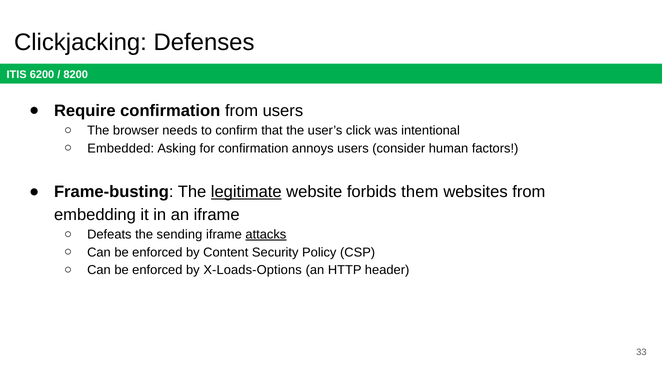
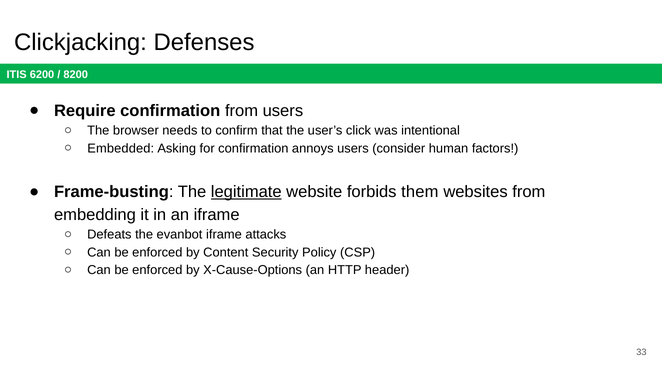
sending: sending -> evanbot (179, 235)
attacks underline: present -> none (266, 235)
X-Loads-Options: X-Loads-Options -> X-Cause-Options (253, 270)
